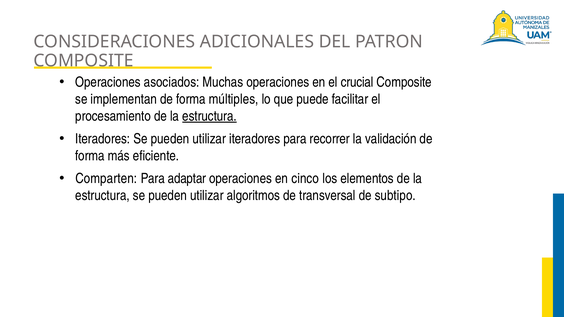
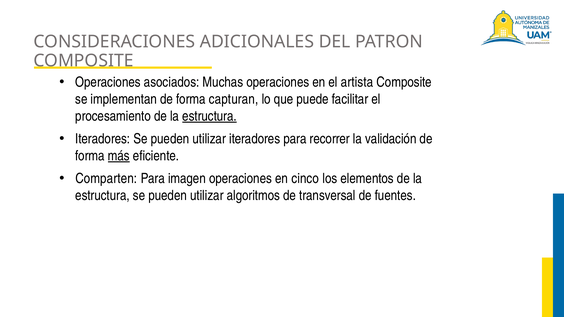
crucial: crucial -> artista (357, 82)
múltiples: múltiples -> capturan (234, 99)
más underline: none -> present (119, 156)
adaptar: adaptar -> imagen (187, 179)
subtipo: subtipo -> fuentes (395, 196)
